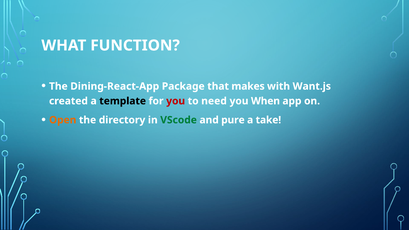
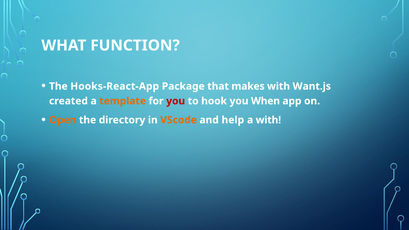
Dining-React-App: Dining-React-App -> Hooks-React-App (115, 86)
template colour: black -> orange (123, 101)
need: need -> hook (214, 101)
VScode colour: green -> orange (179, 120)
pure: pure -> help (233, 120)
a take: take -> with (268, 120)
